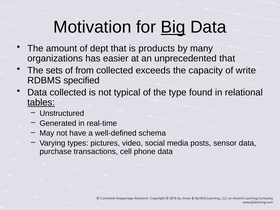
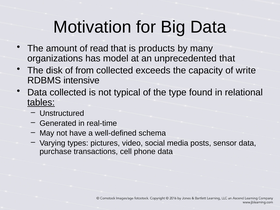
Big underline: present -> none (173, 27)
dept: dept -> read (99, 48)
easier: easier -> model (116, 58)
sets: sets -> disk (54, 70)
specified: specified -> intensive (81, 80)
